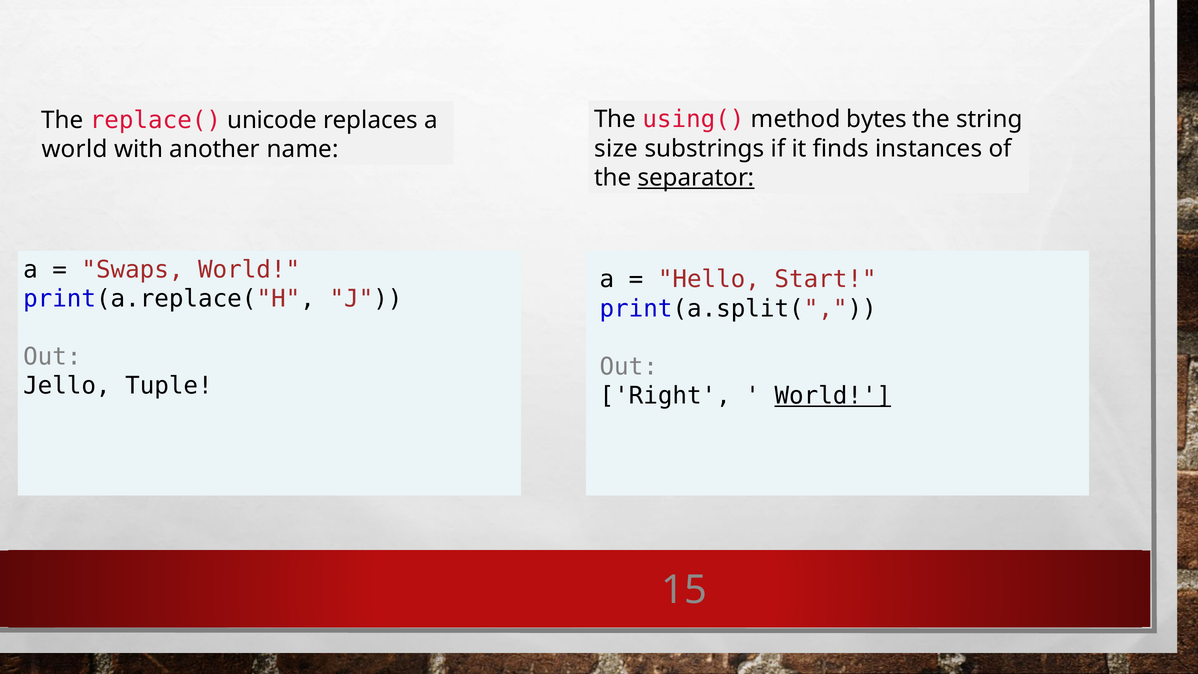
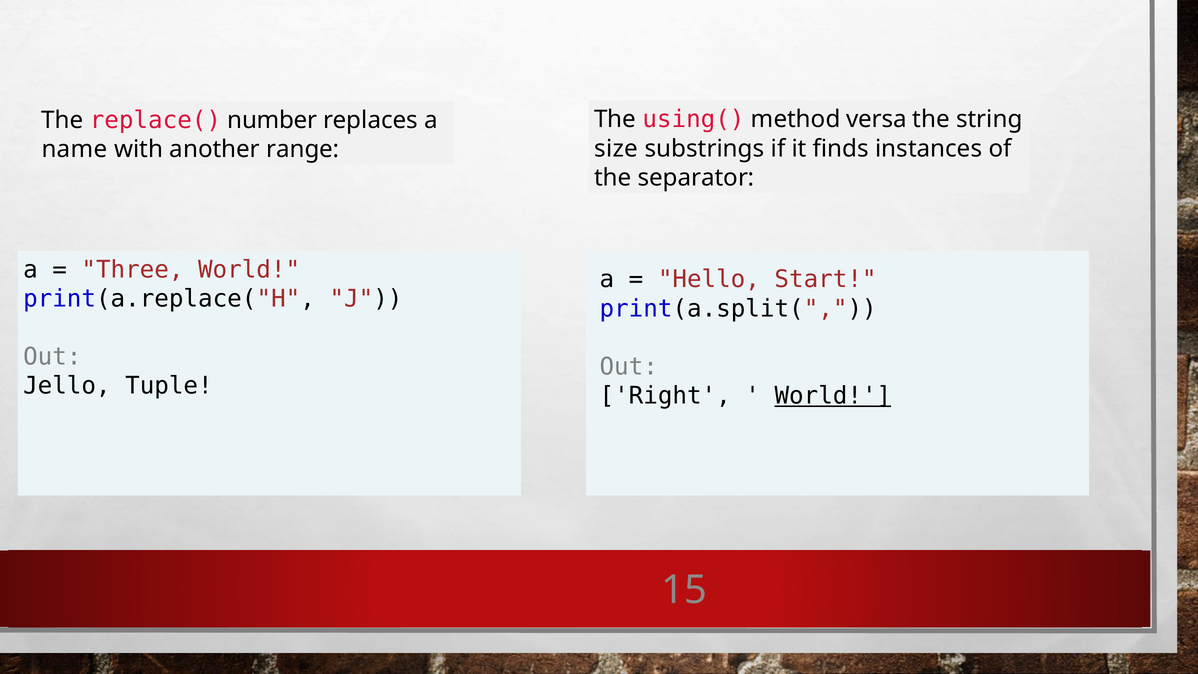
bytes: bytes -> versa (877, 119)
unicode: unicode -> number (272, 120)
world: world -> name (74, 149)
name: name -> range (303, 149)
separator underline: present -> none (696, 178)
Swaps: Swaps -> Three (132, 270)
